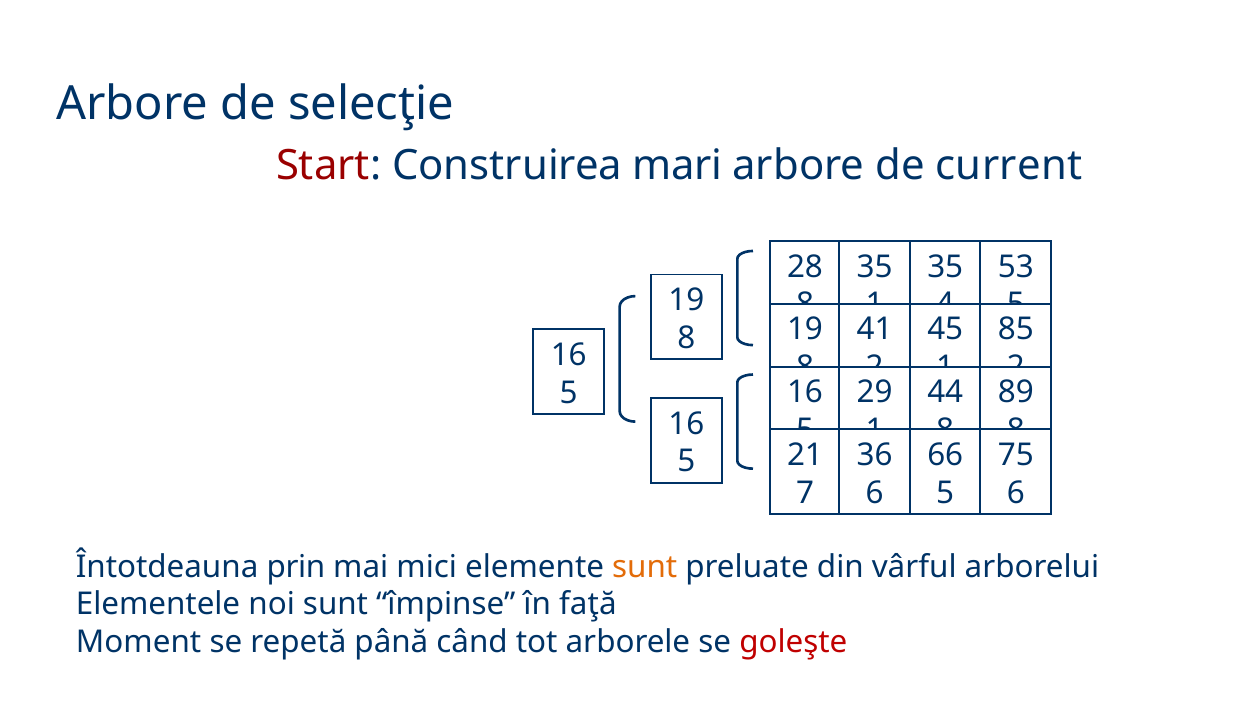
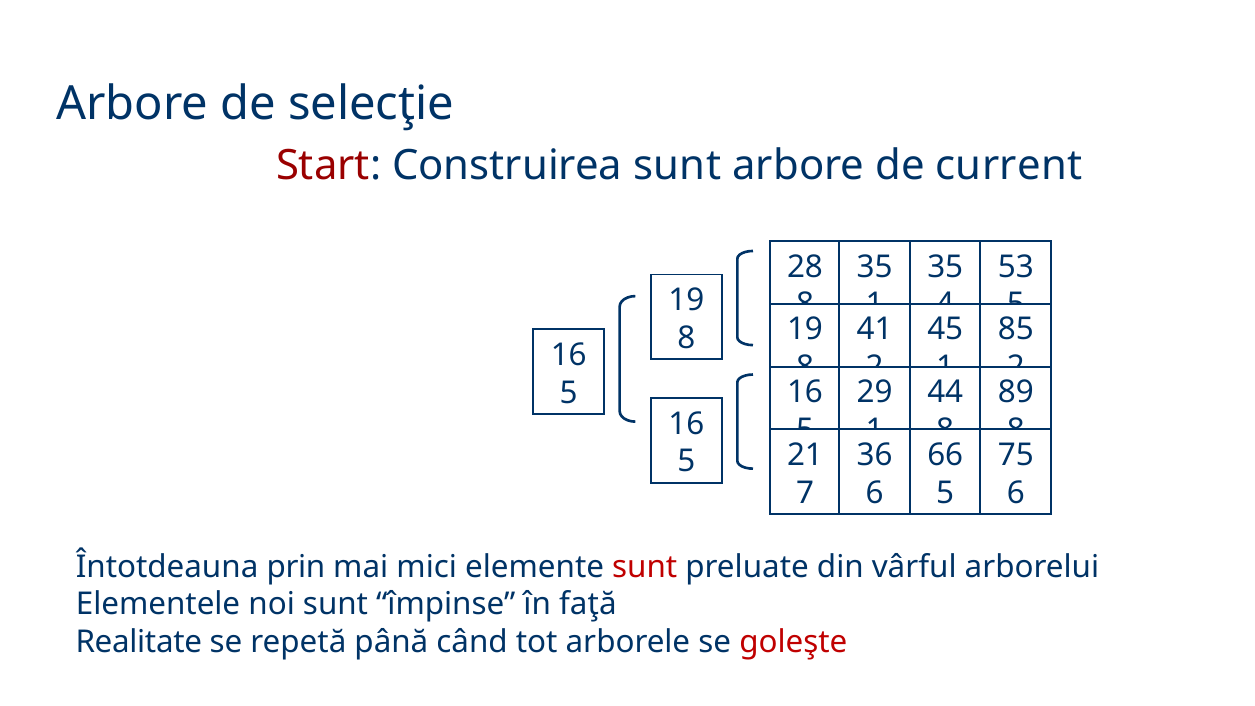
Construirea mari: mari -> sunt (677, 166)
sunt colour: orange -> red (645, 567)
Moment: Moment -> Realitate (139, 642)
